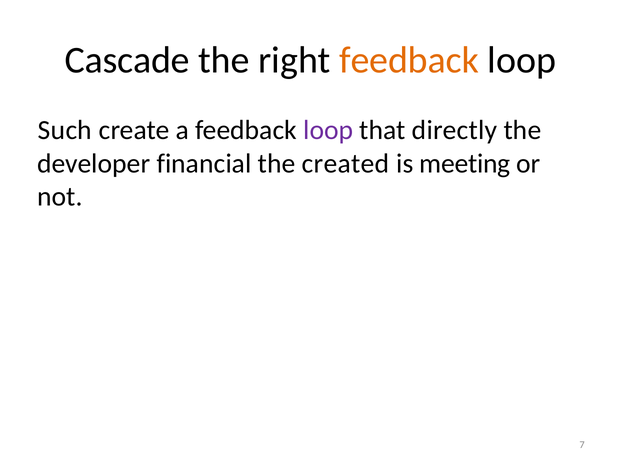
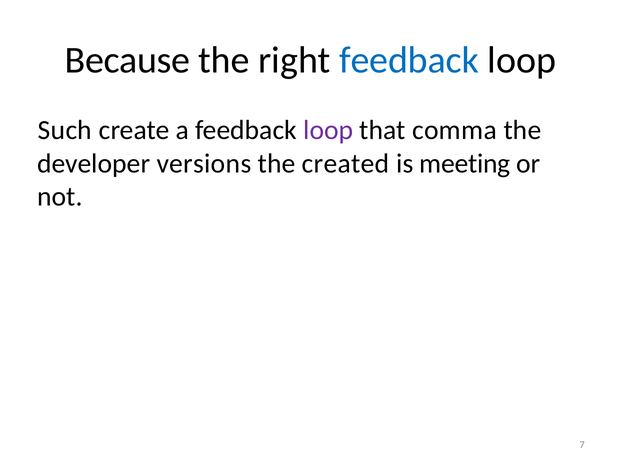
Cascade: Cascade -> Because (127, 60)
feedback colour: orange -> blue (409, 60)
directly: directly -> comma (455, 131)
financial: financial -> versions (204, 164)
